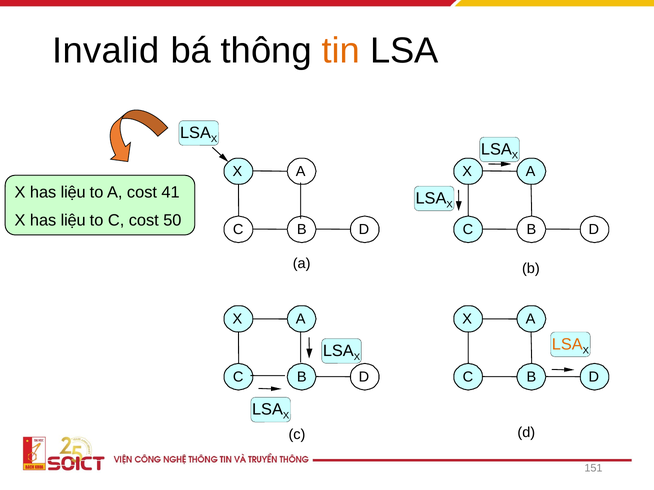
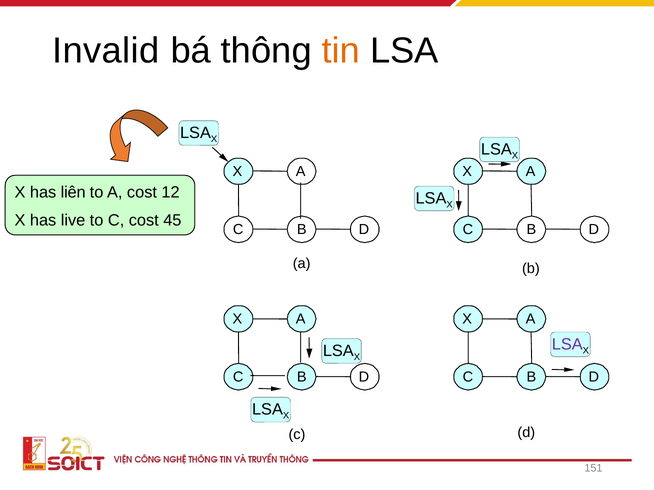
liệu: liệu -> liên (73, 193)
41: 41 -> 12 (171, 193)
liệu: liệu -> live (73, 220)
50: 50 -> 45 (172, 220)
LSA colour: orange -> purple (567, 344)
